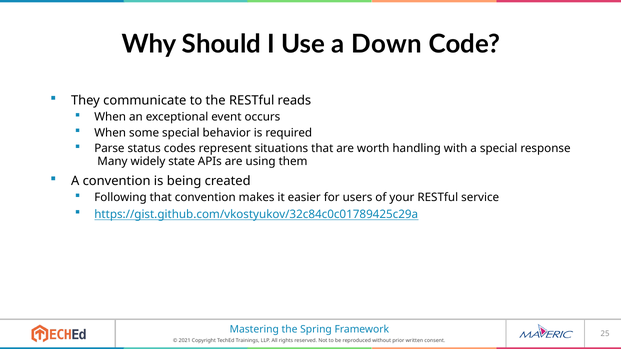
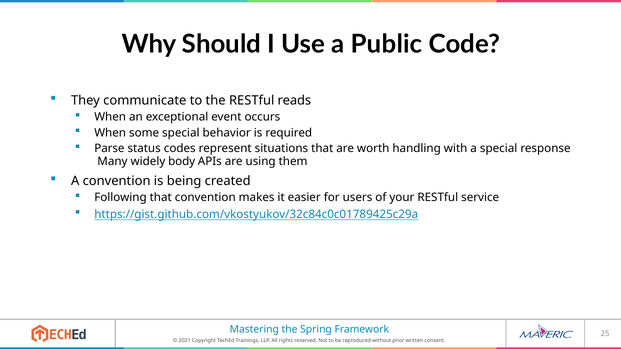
Down: Down -> Public (387, 44)
state: state -> body (182, 161)
